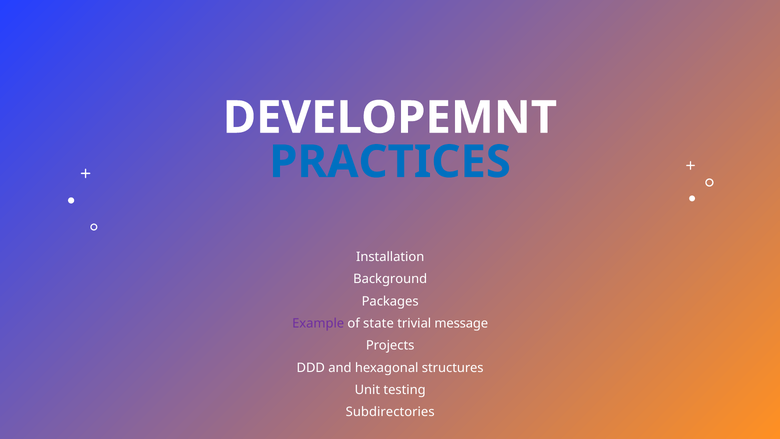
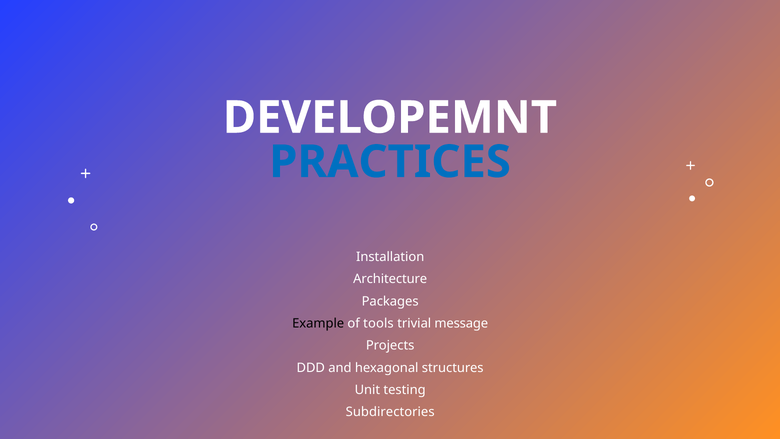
Background: Background -> Architecture (390, 279)
Example colour: purple -> black (318, 323)
state: state -> tools (378, 323)
